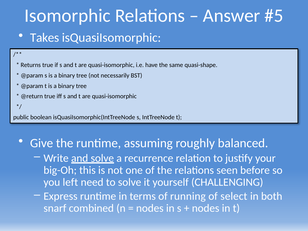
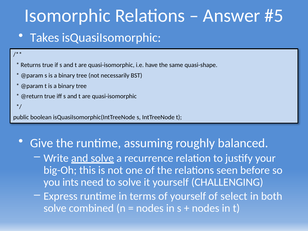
left: left -> ints (70, 182)
of running: running -> yourself (188, 196)
snarf: snarf -> solve (55, 208)
